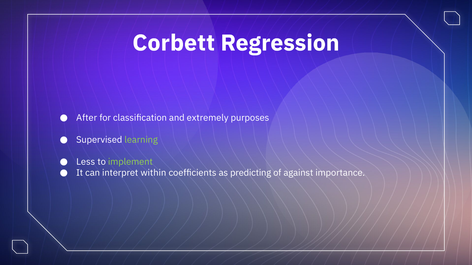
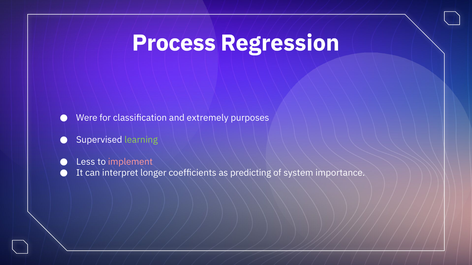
Corbett: Corbett -> Process (174, 43)
After: After -> Were (87, 118)
implement colour: light green -> pink (130, 162)
within: within -> longer (153, 173)
against: against -> system (298, 173)
